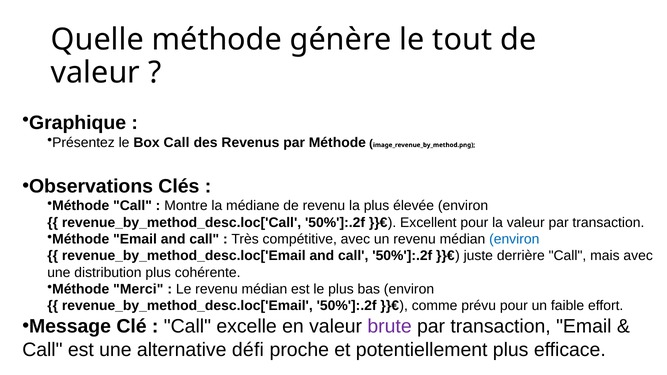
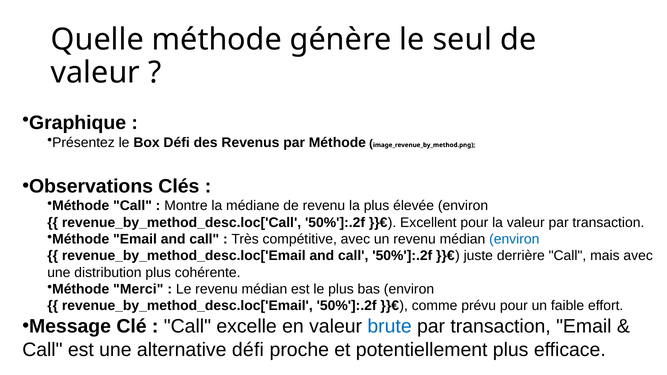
tout: tout -> seul (462, 40)
Box Call: Call -> Défi (177, 143)
brute colour: purple -> blue (390, 326)
